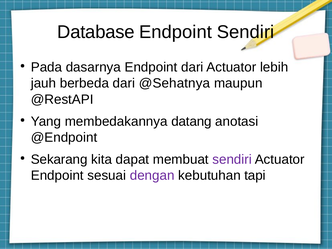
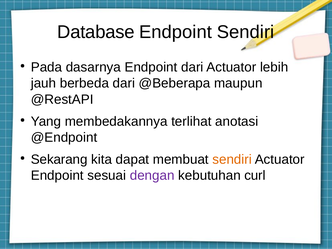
@Sehatnya: @Sehatnya -> @Beberapa (175, 83)
datang: datang -> terlihat (191, 121)
sendiri colour: purple -> orange (232, 159)
tapi: tapi -> curl (255, 175)
